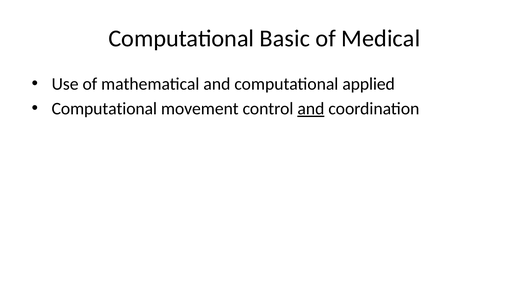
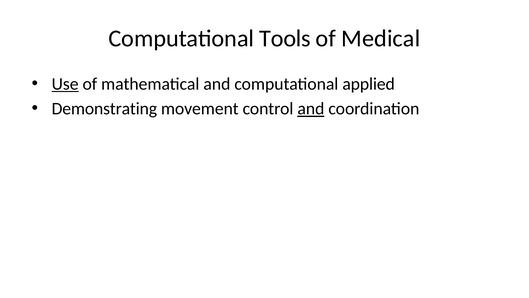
Basic: Basic -> Tools (285, 38)
Use underline: none -> present (65, 84)
Computational: Computational -> Demonstrating (104, 109)
